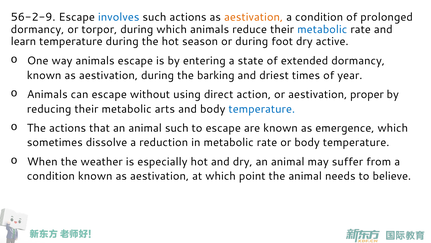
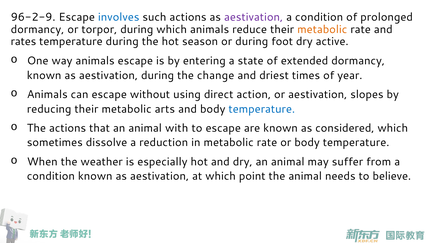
56-2-9: 56-2-9 -> 96-2-9 (33, 17)
aestivation colour: orange -> purple (254, 17)
metabolic colour: blue -> orange (322, 29)
learn: learn -> rates (23, 41)
barking: barking -> change (216, 75)
proper: proper -> slopes (367, 94)
animal such: such -> with (177, 128)
emergence: emergence -> considered (345, 128)
